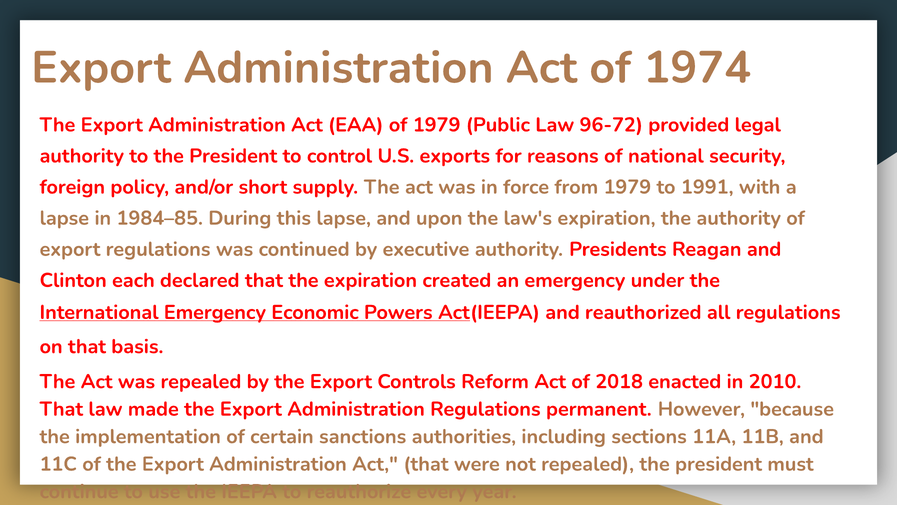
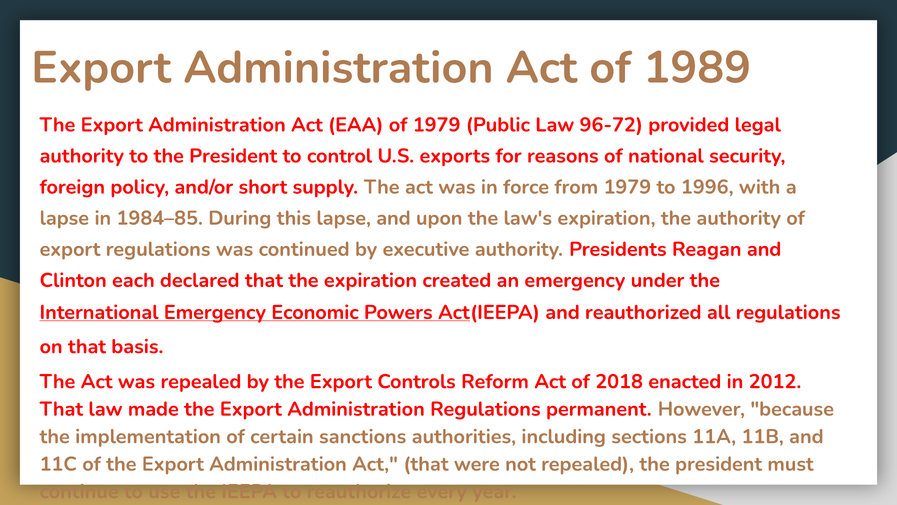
1974: 1974 -> 1989 (697, 68)
1991: 1991 -> 1996 (707, 187)
2010: 2010 -> 2012 (775, 381)
